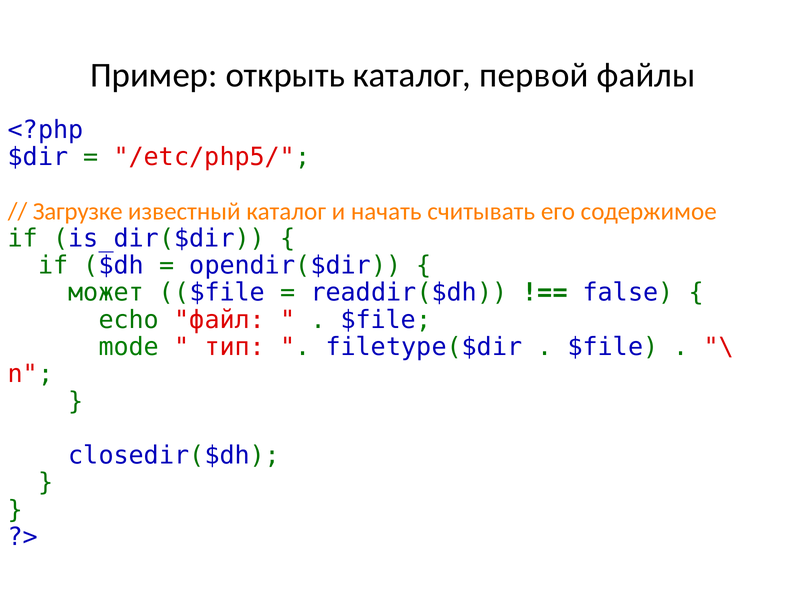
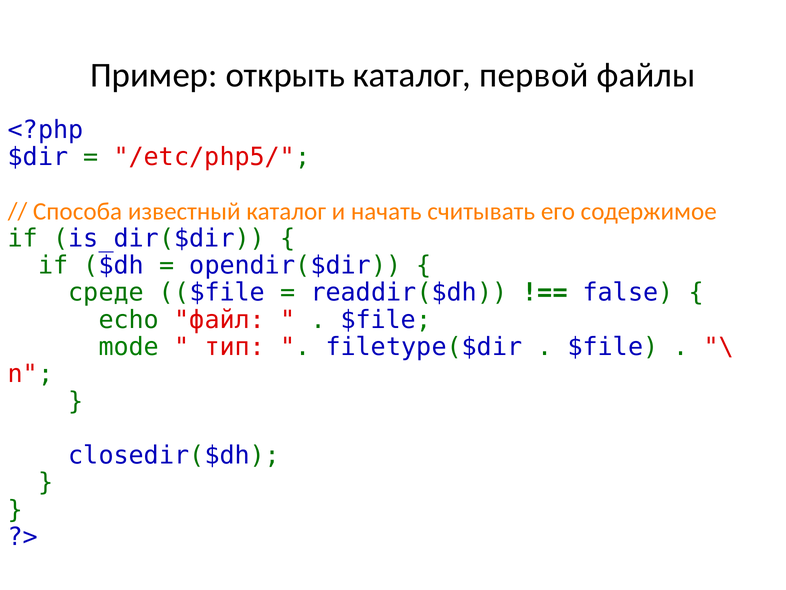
Загрузке: Загрузке -> Способа (78, 211)
может: может -> среде (106, 292)
